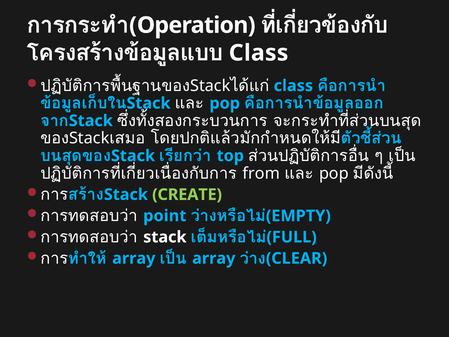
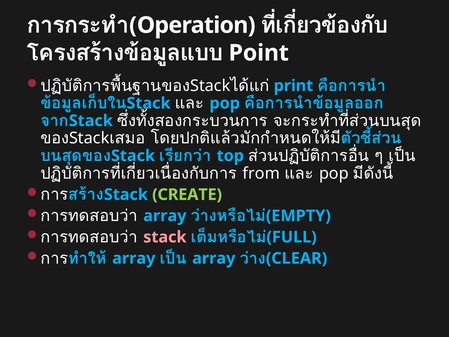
Class: Class -> Point (259, 53)
class: class -> print (293, 86)
point: point -> array (165, 216)
stack colour: white -> pink (165, 237)
